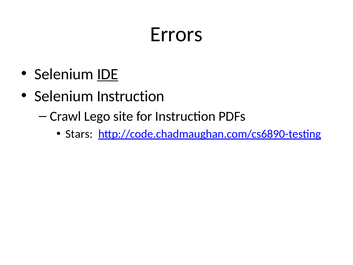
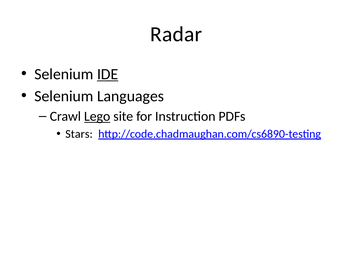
Errors: Errors -> Radar (176, 34)
Selenium Instruction: Instruction -> Languages (130, 96)
Lego underline: none -> present (97, 116)
